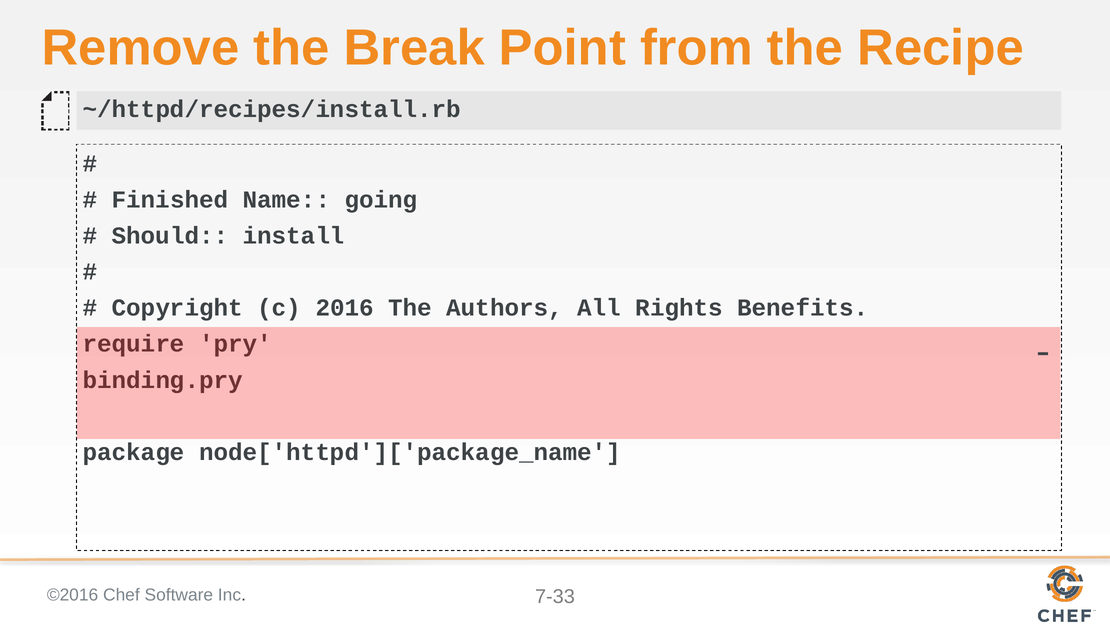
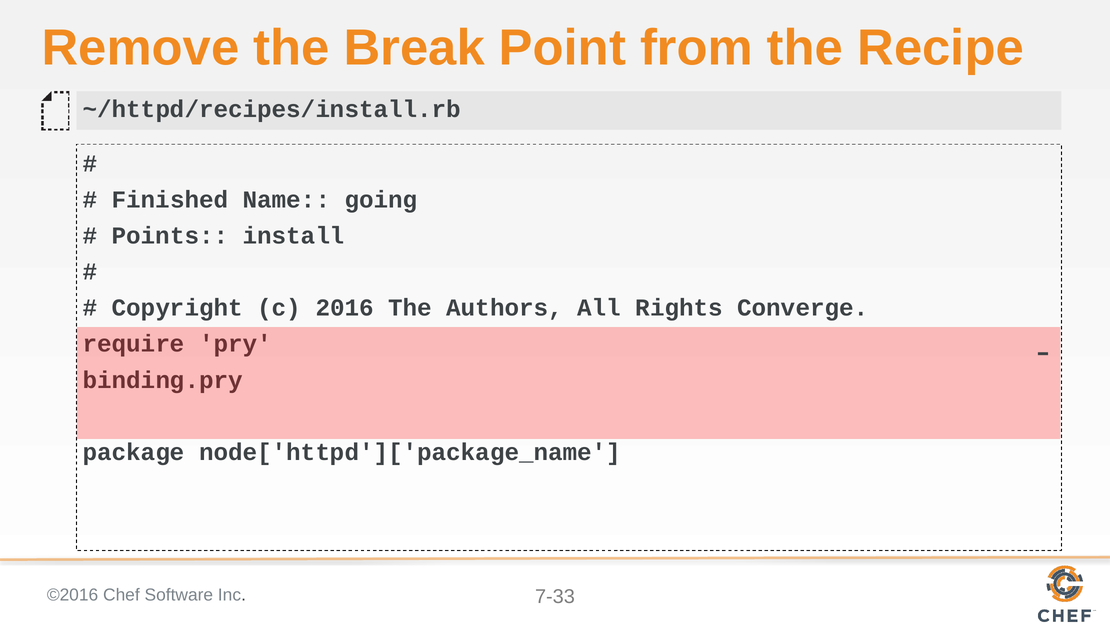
Should: Should -> Points (170, 236)
Benefits: Benefits -> Converge (803, 308)
